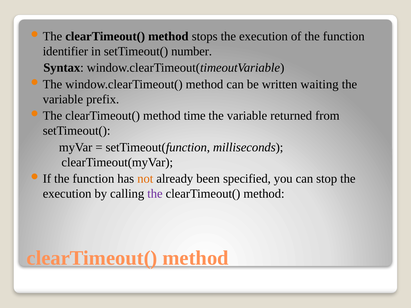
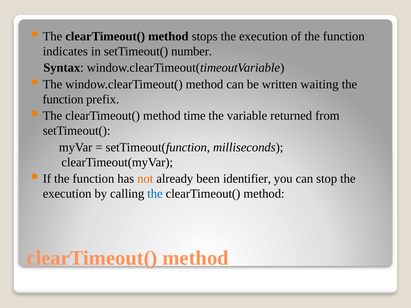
identifier: identifier -> indicates (65, 51)
variable: variable -> function (63, 99)
specified: specified -> identifier (247, 179)
the colour: purple -> blue (155, 194)
